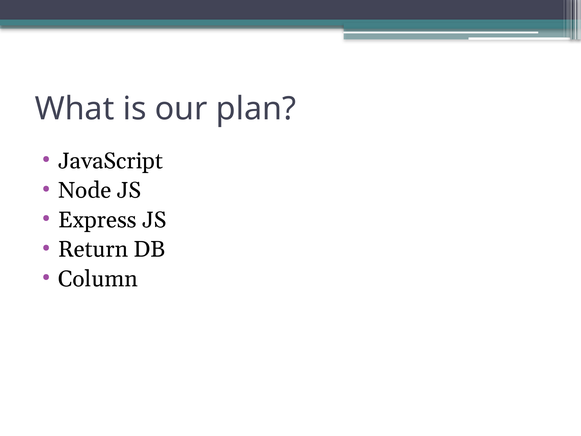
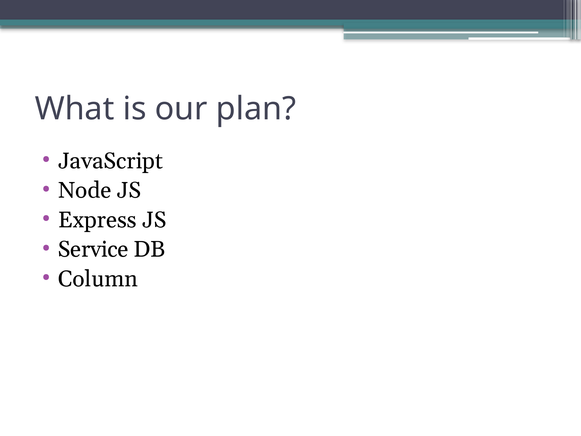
Return: Return -> Service (93, 249)
